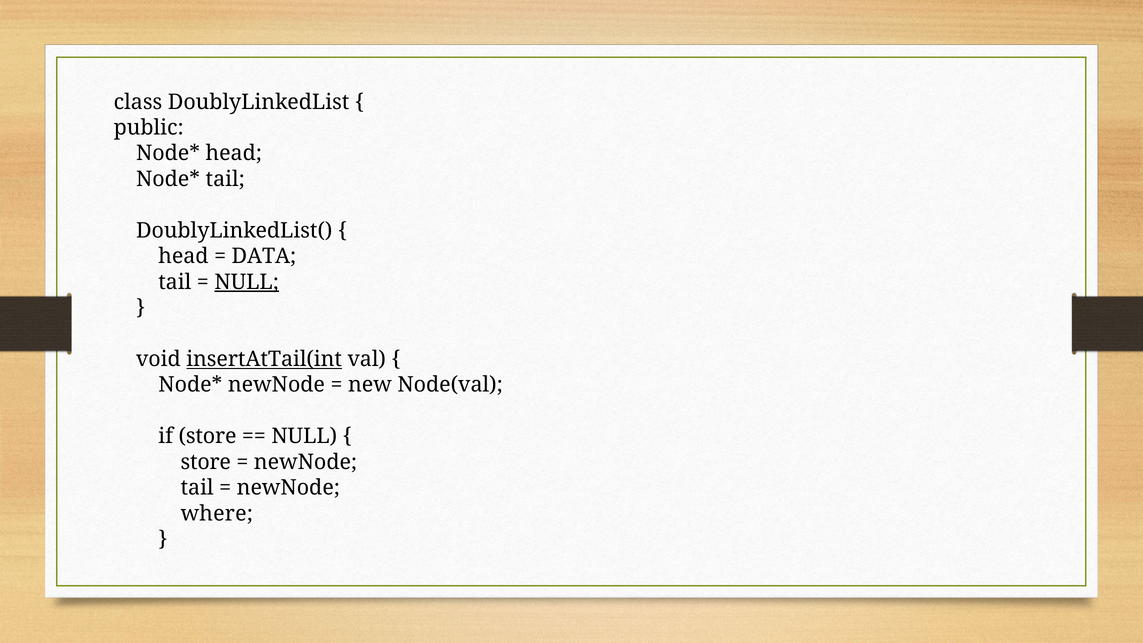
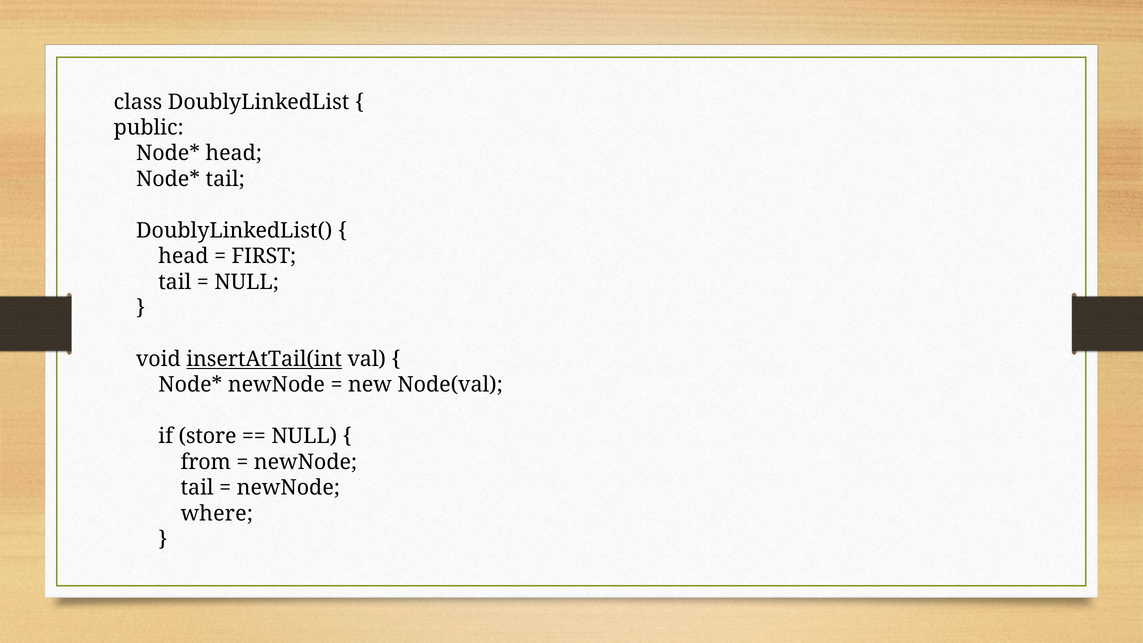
DATA: DATA -> FIRST (264, 256)
NULL underline: present -> none (247, 282)
store: store -> from (206, 462)
